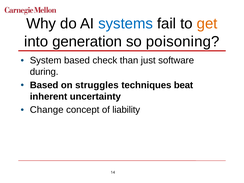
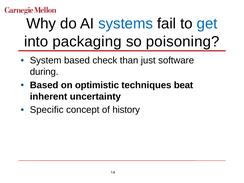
get colour: orange -> blue (207, 24)
generation: generation -> packaging (87, 41)
struggles: struggles -> optimistic (97, 85)
Change: Change -> Specific (47, 110)
liability: liability -> history (126, 110)
